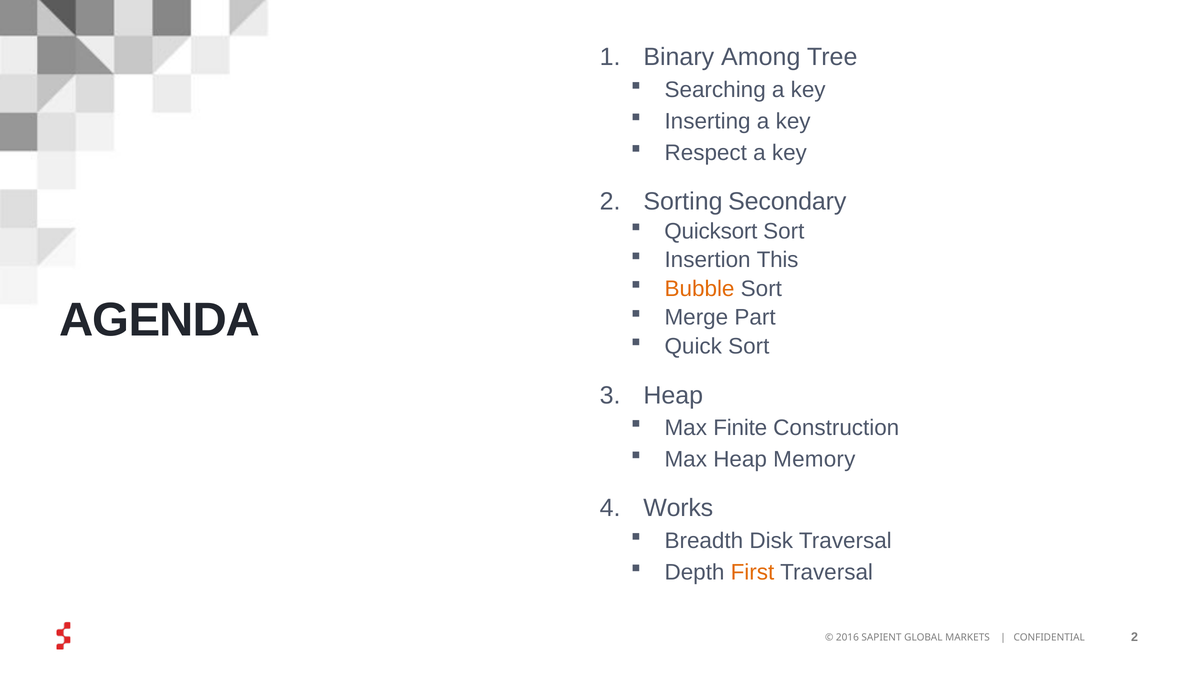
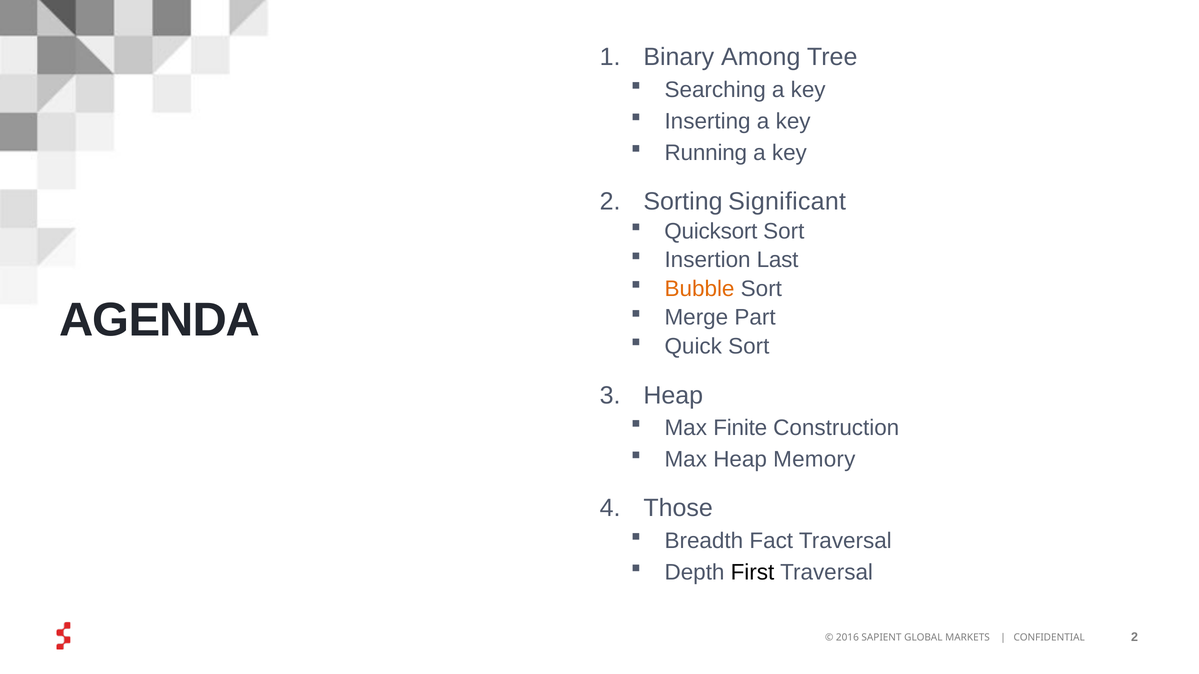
Respect: Respect -> Running (706, 153)
Secondary: Secondary -> Significant (787, 202)
This: This -> Last (778, 260)
Works: Works -> Those (678, 509)
Disk: Disk -> Fact (771, 541)
First colour: orange -> black (752, 573)
